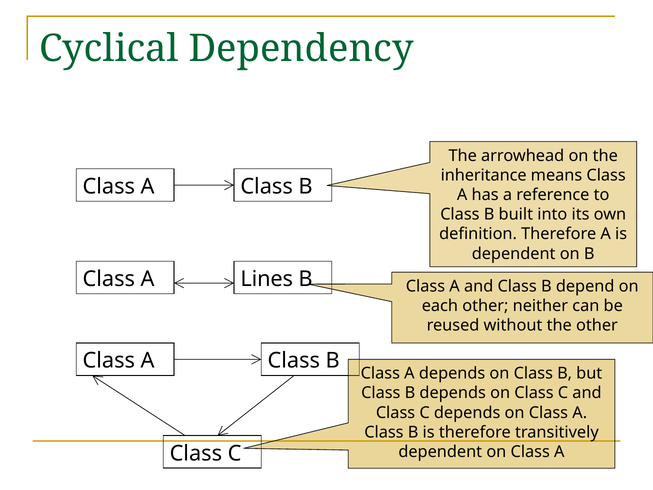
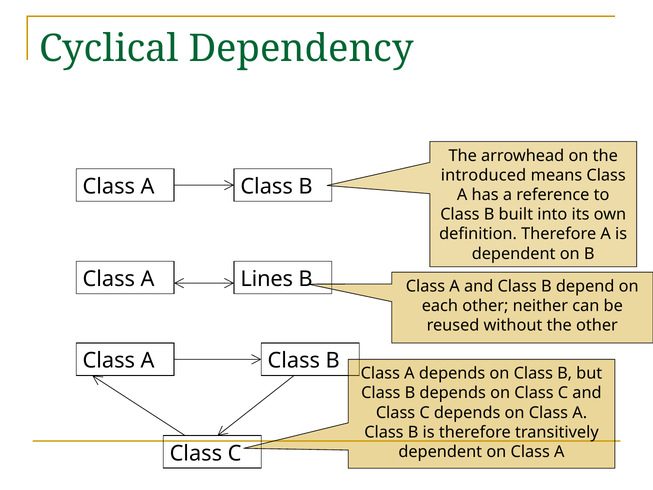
inheritance: inheritance -> introduced (484, 175)
